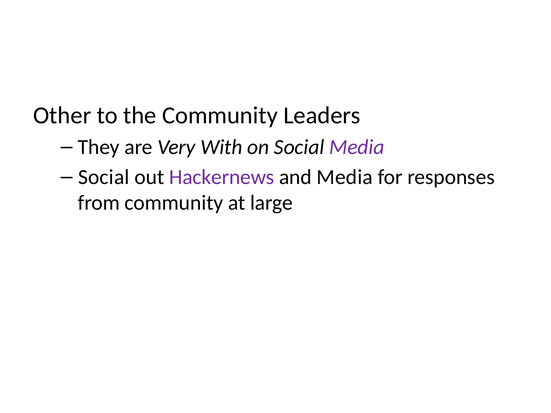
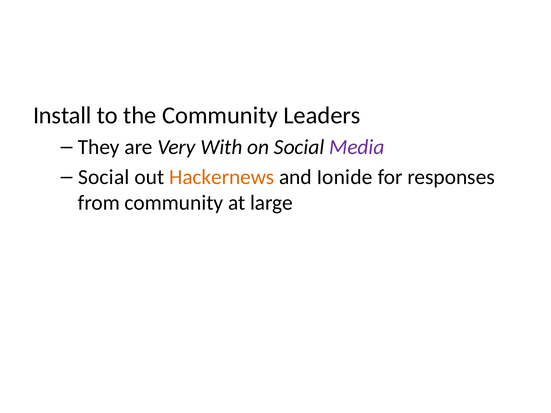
Other: Other -> Install (62, 116)
Hackernews colour: purple -> orange (222, 177)
and Media: Media -> Ionide (345, 177)
